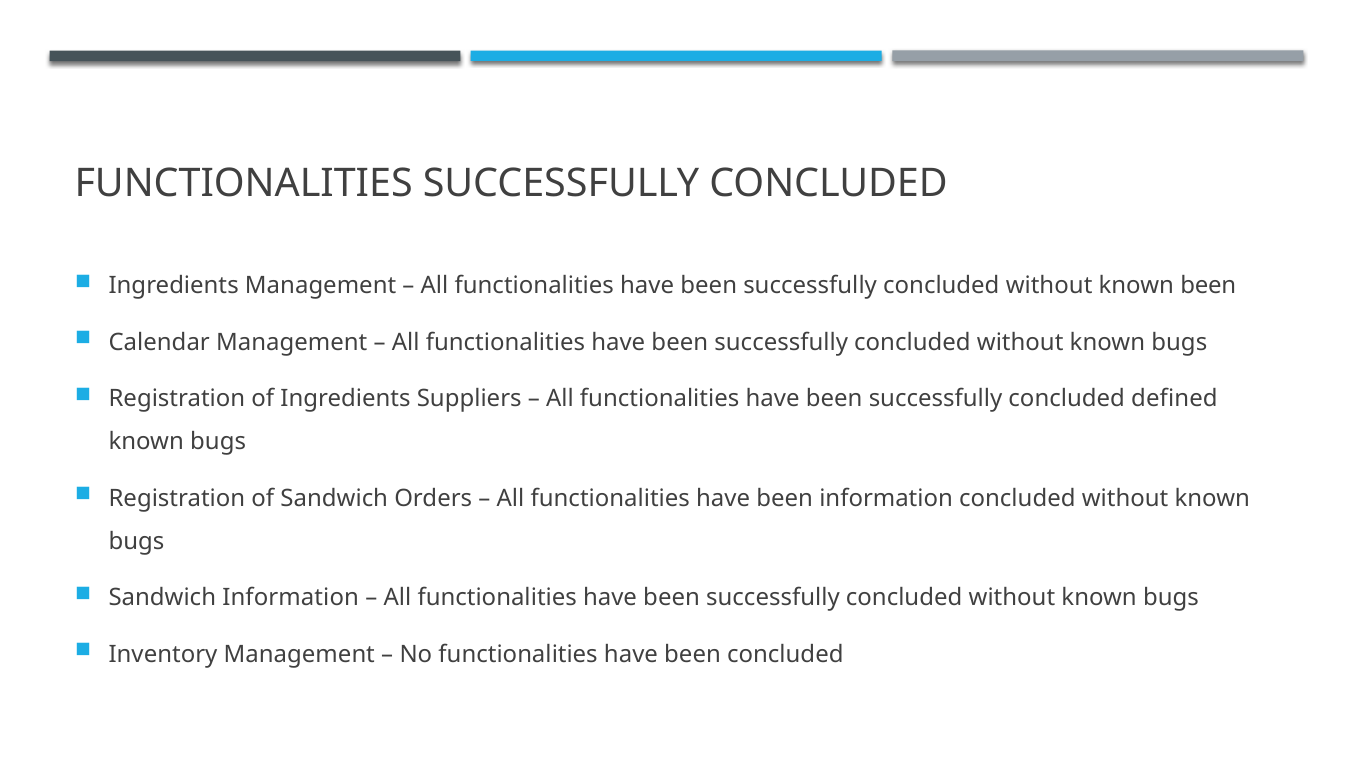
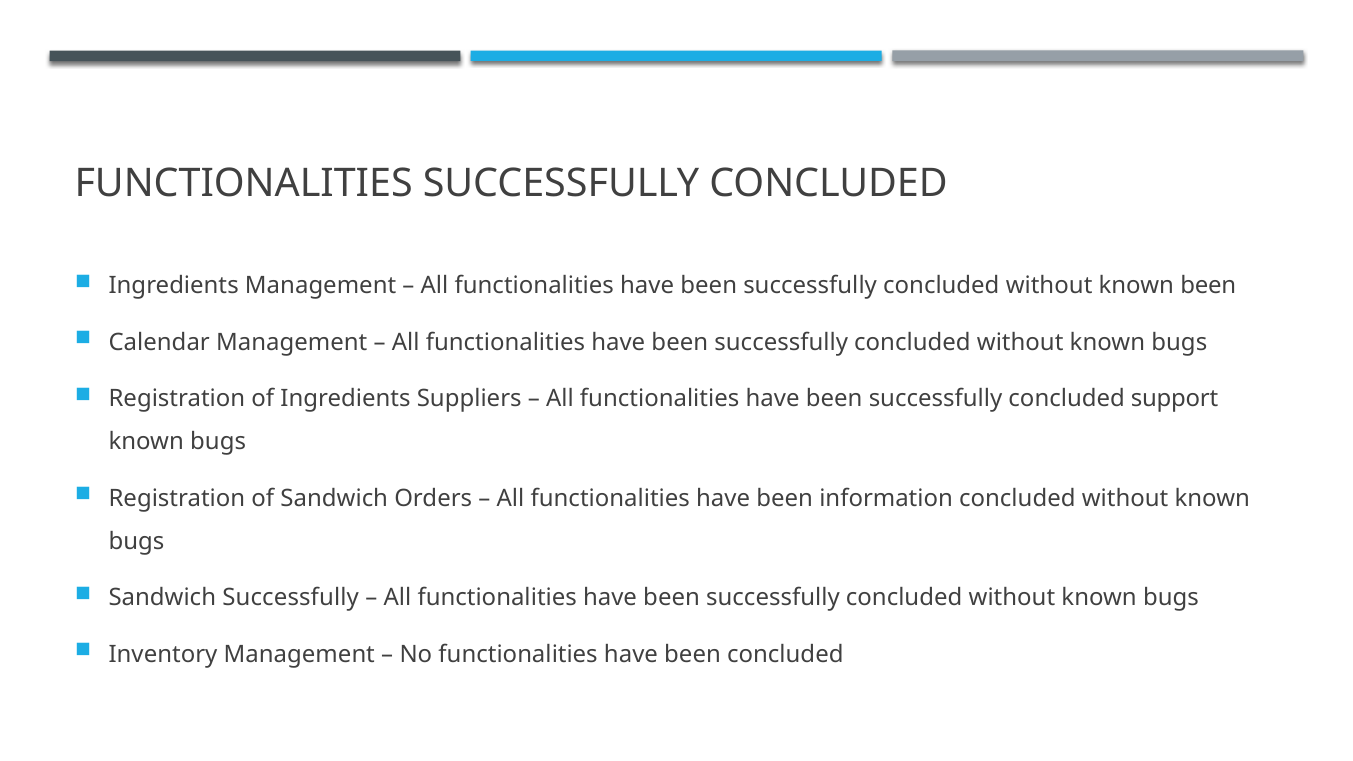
defined: defined -> support (1175, 399)
Sandwich Information: Information -> Successfully (291, 598)
